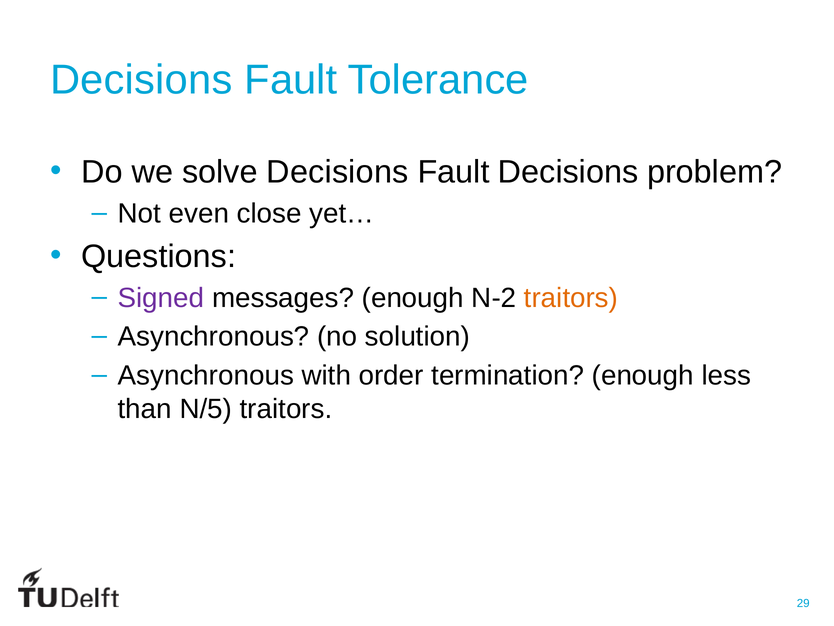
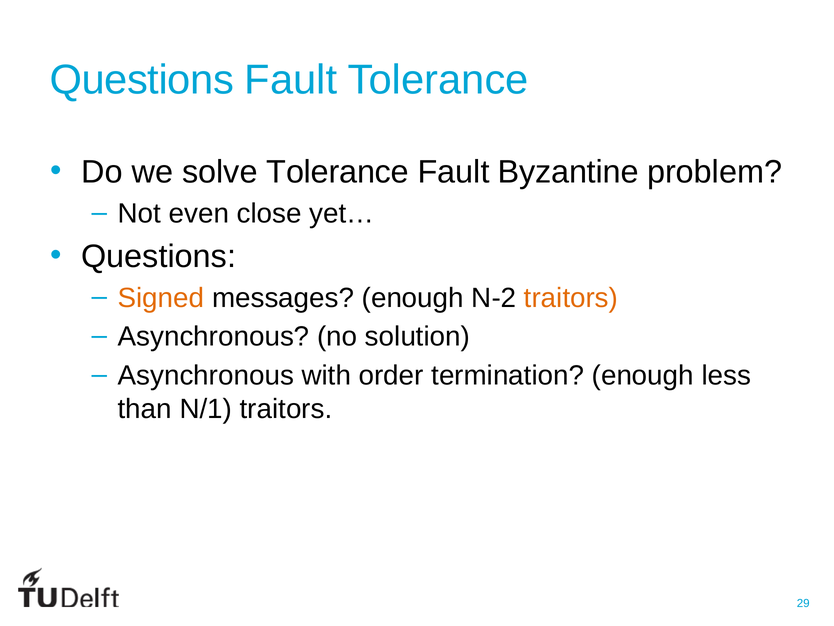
Decisions: Decisions -> Questions (142, 80)
solve Decisions: Decisions -> Tolerance (338, 172)
Fault Decisions: Decisions -> Byzantine (568, 172)
Signed colour: purple -> orange (161, 298)
N/5: N/5 -> N/1 (206, 409)
